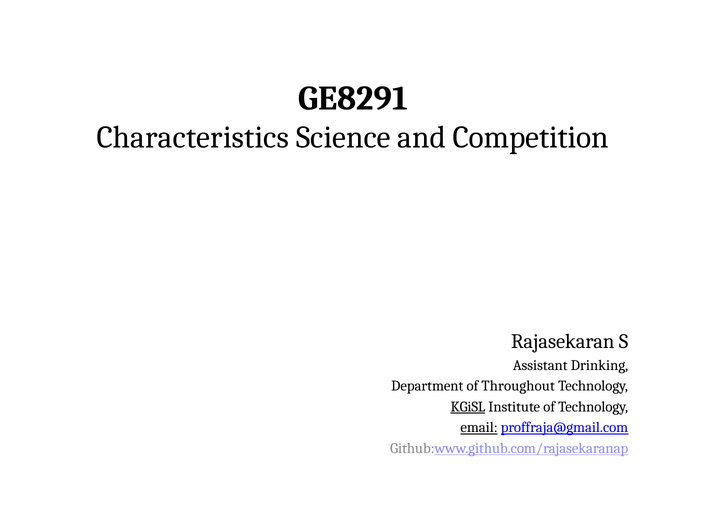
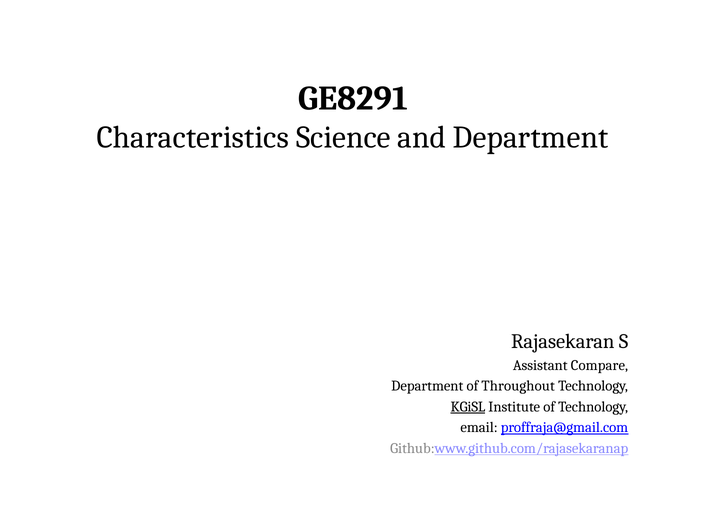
and Competition: Competition -> Department (531, 137)
Drinking: Drinking -> Compare (599, 365)
email underline: present -> none (479, 427)
